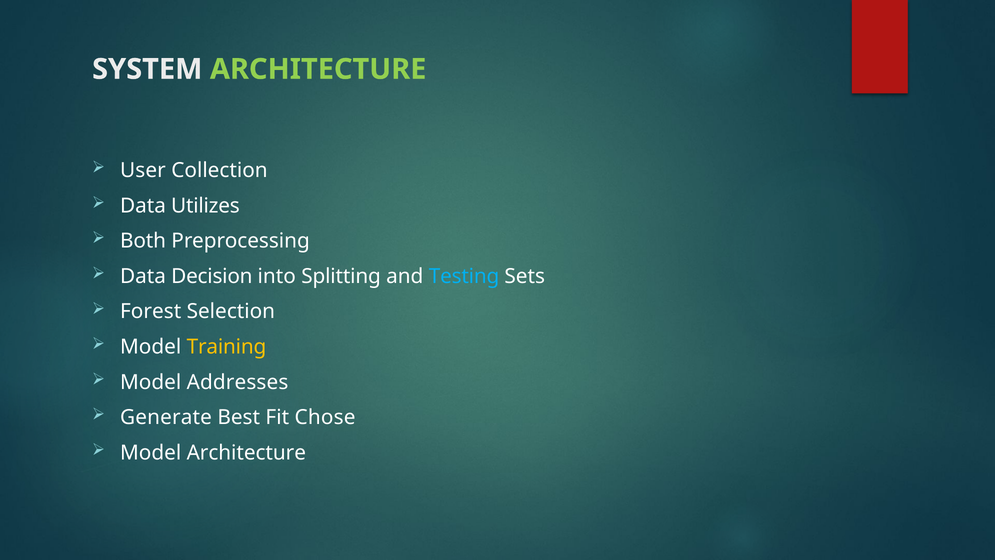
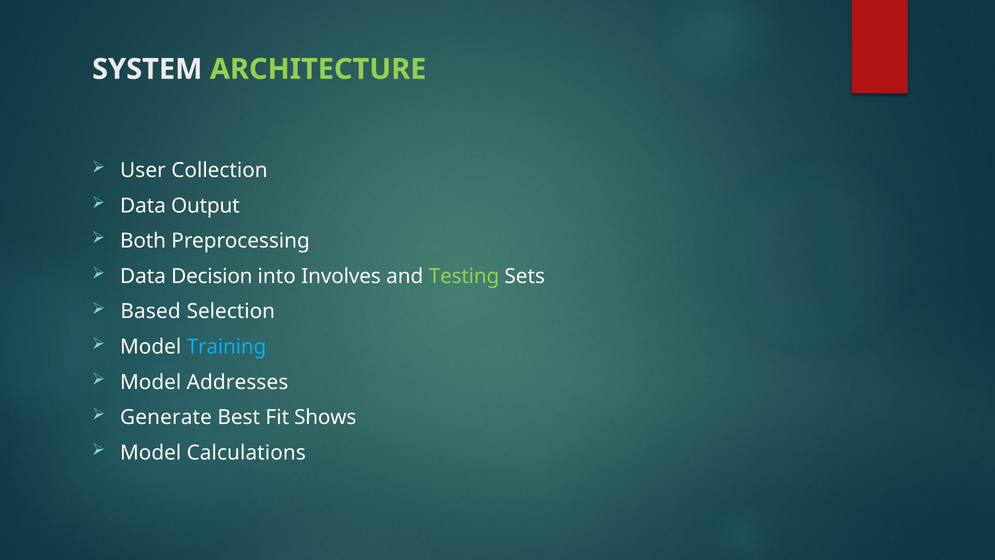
Utilizes: Utilizes -> Output (205, 206)
Splitting: Splitting -> Involves (341, 276)
Testing colour: light blue -> light green (464, 276)
Forest: Forest -> Based (151, 311)
Training colour: yellow -> light blue (226, 347)
Chose: Chose -> Shows (325, 417)
Model Architecture: Architecture -> Calculations (246, 453)
